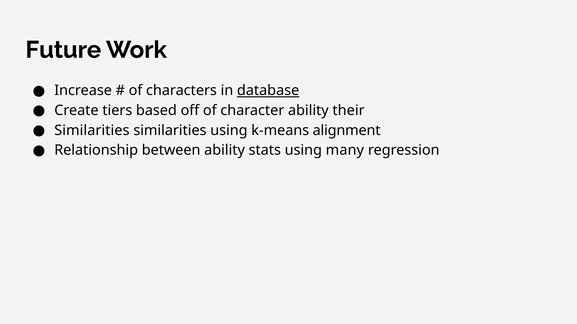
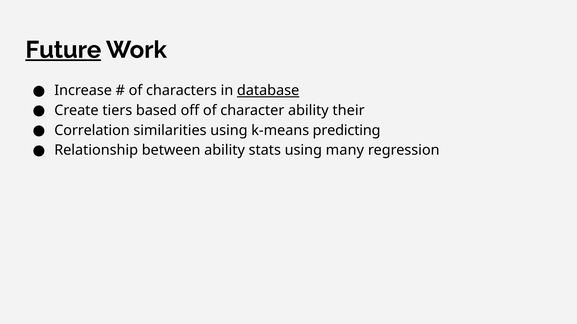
Future underline: none -> present (63, 50)
Similarities: Similarities -> Correlation (92, 131)
alignment: alignment -> predicting (347, 131)
